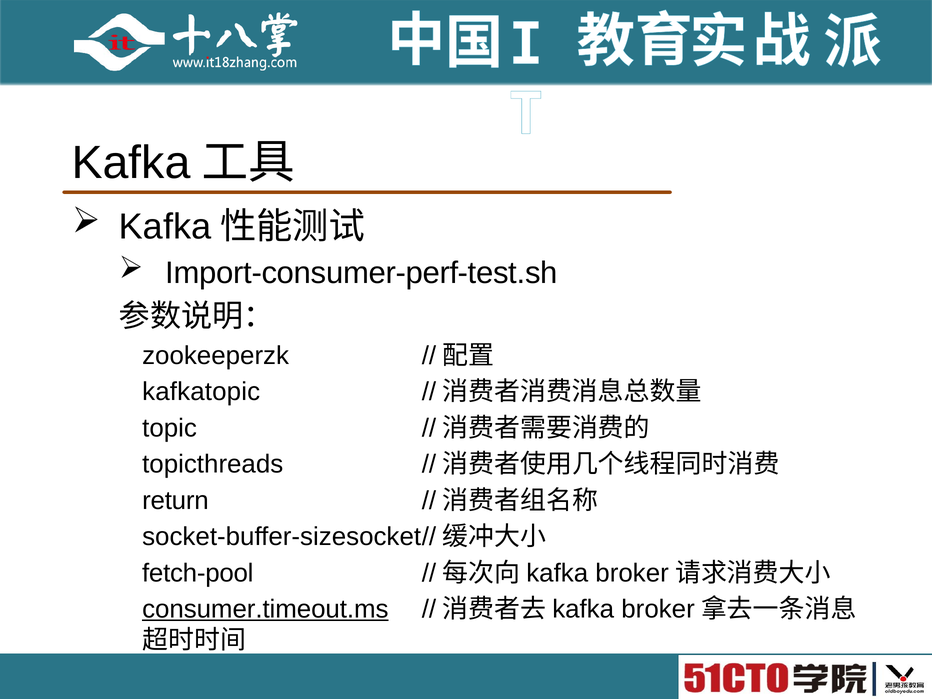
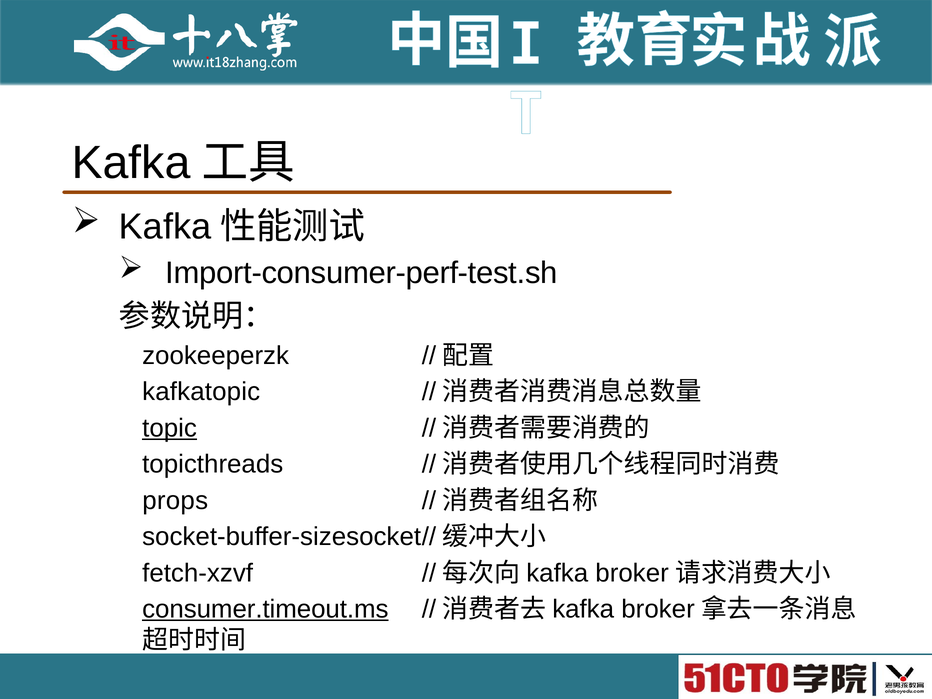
topic underline: none -> present (170, 428)
return: return -> props (175, 500)
fetch-pool: fetch-pool -> fetch-xzvf (198, 573)
